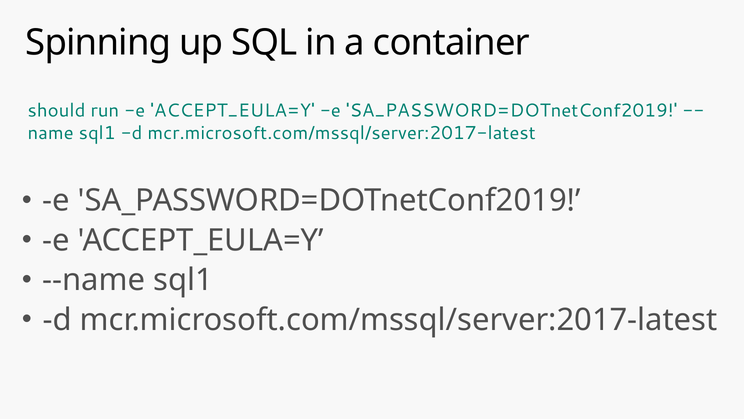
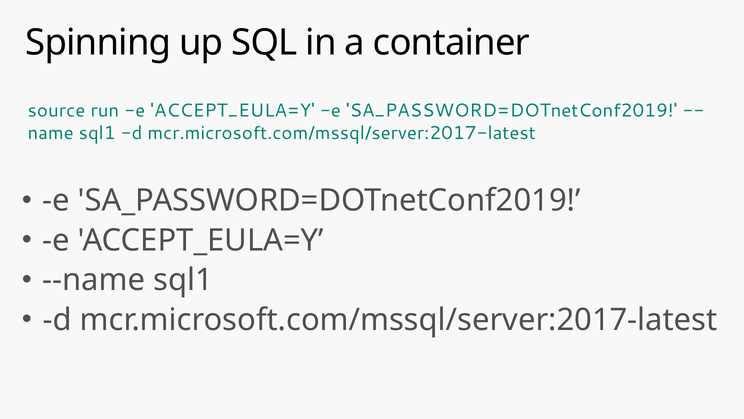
should: should -> source (56, 110)
